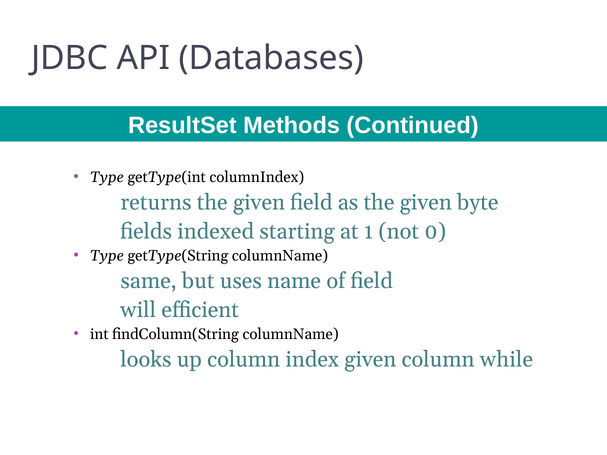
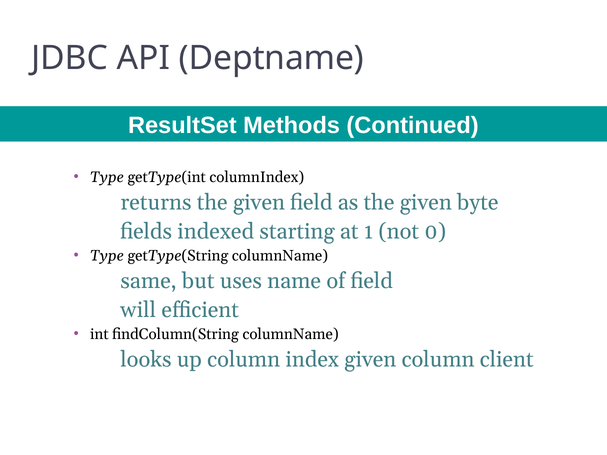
Databases: Databases -> Deptname (271, 58)
while: while -> client (507, 360)
